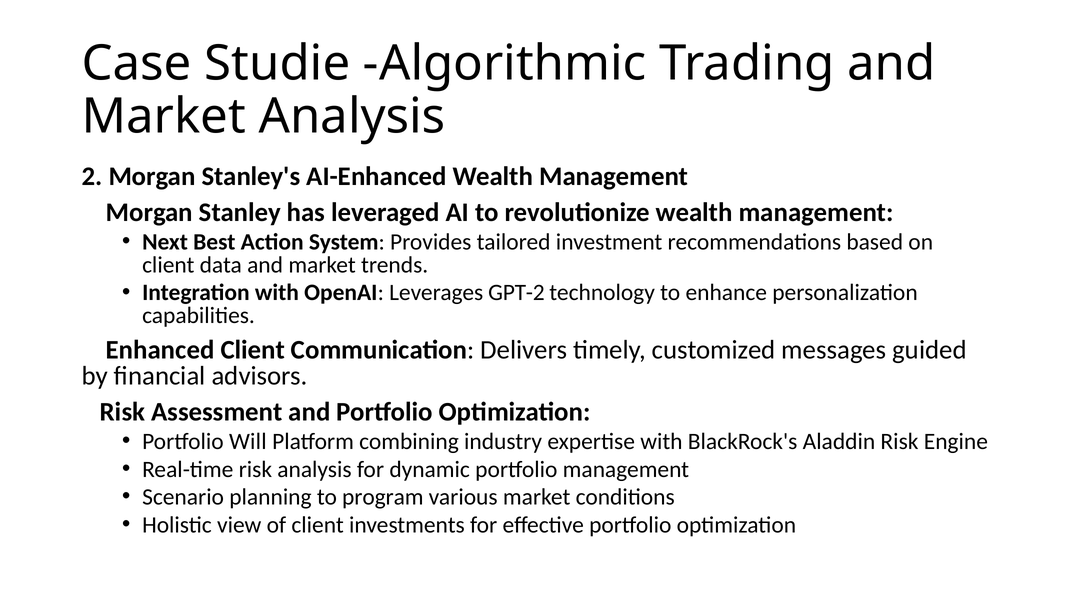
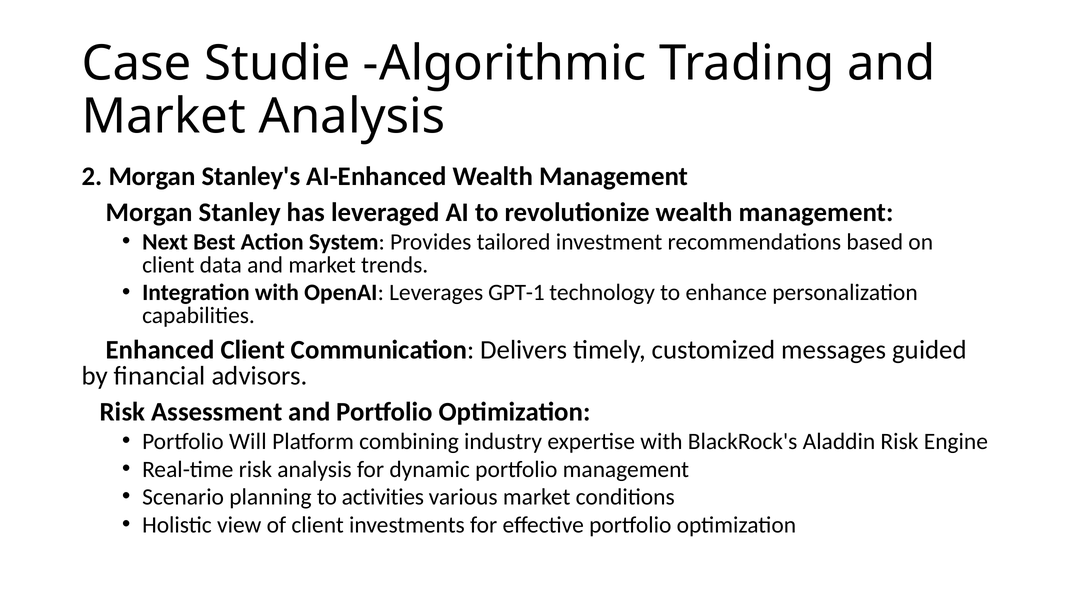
GPT-2: GPT-2 -> GPT-1 (516, 293)
program: program -> activities (383, 498)
